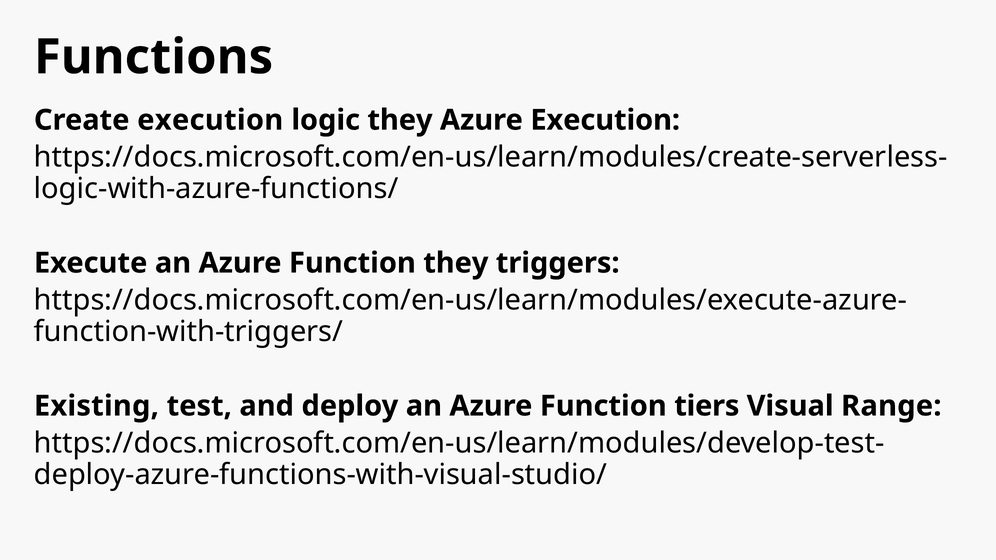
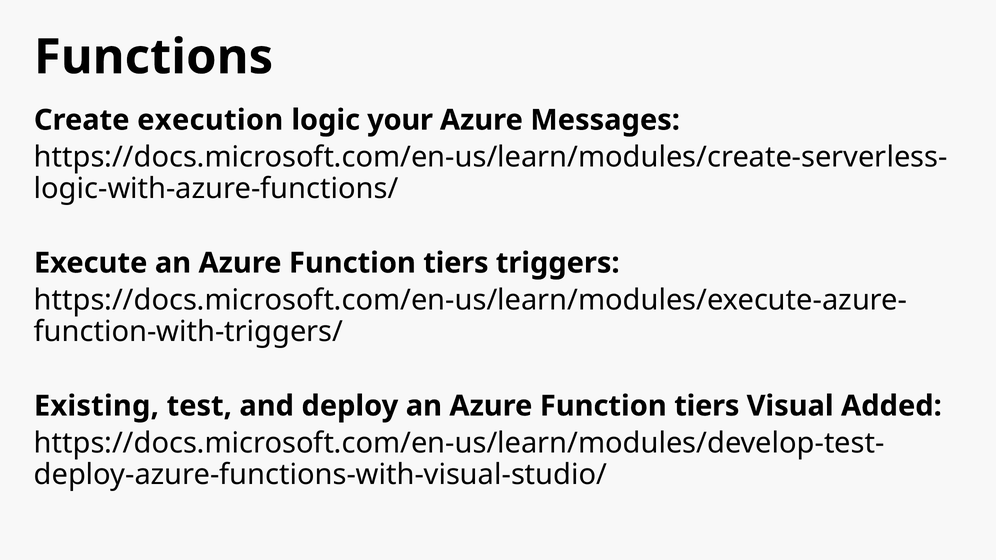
logic they: they -> your (400, 120)
Azure Execution: Execution -> Messages (605, 120)
they: they -> tiers (456, 263)
Range: Range -> Added (891, 406)
